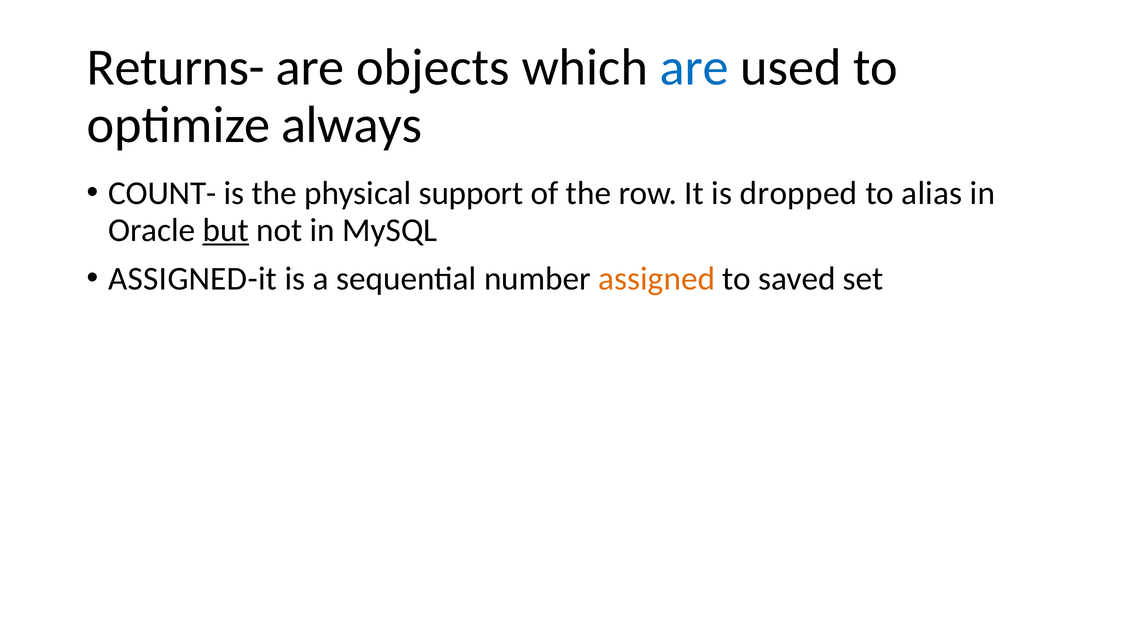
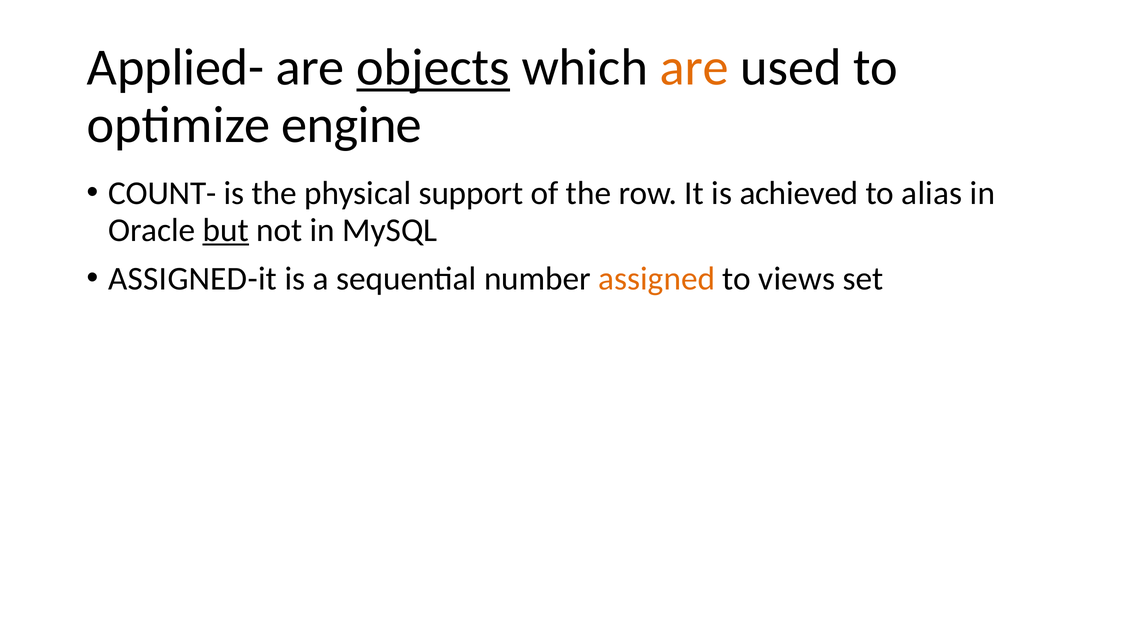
Returns-: Returns- -> Applied- (176, 67)
objects underline: none -> present (433, 67)
are colour: blue -> orange (694, 67)
always: always -> engine (352, 125)
dropped: dropped -> achieved (799, 193)
saved: saved -> views (797, 278)
